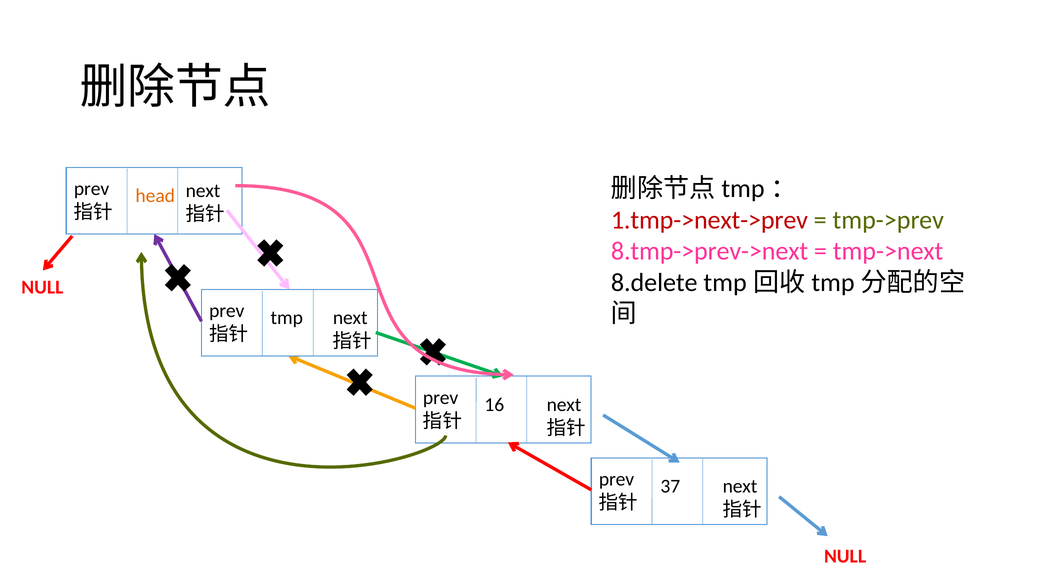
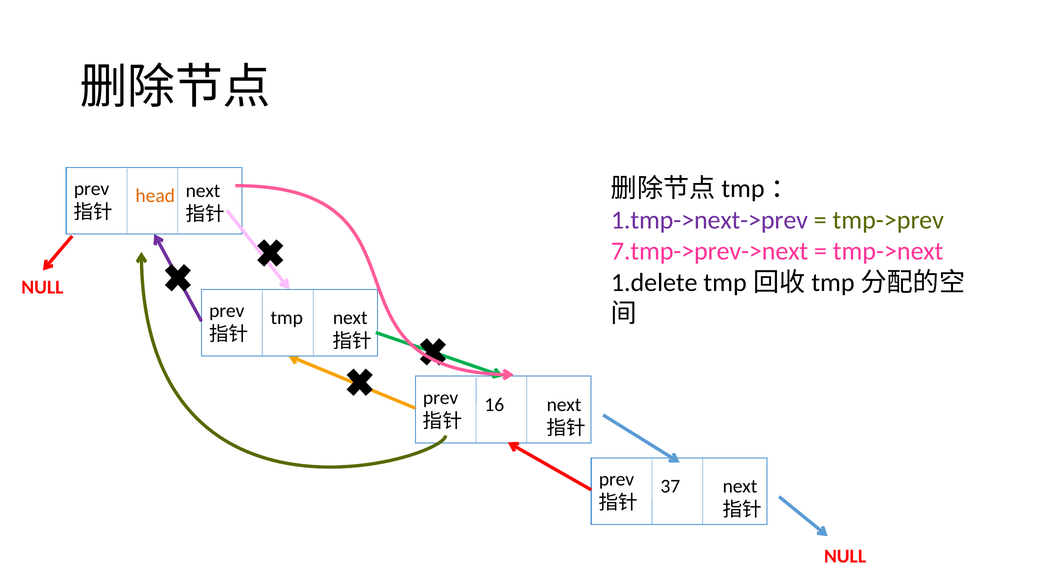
1.tmp->next->prev colour: red -> purple (709, 220)
8.tmp->prev->next: 8.tmp->prev->next -> 7.tmp->prev->next (710, 251)
8.delete: 8.delete -> 1.delete (654, 282)
